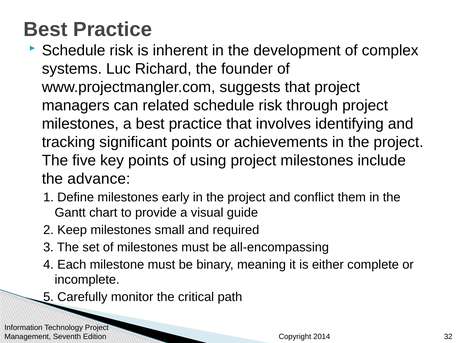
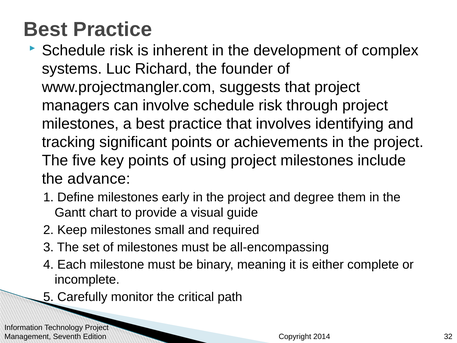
related: related -> involve (166, 105)
conflict: conflict -> degree (314, 197)
